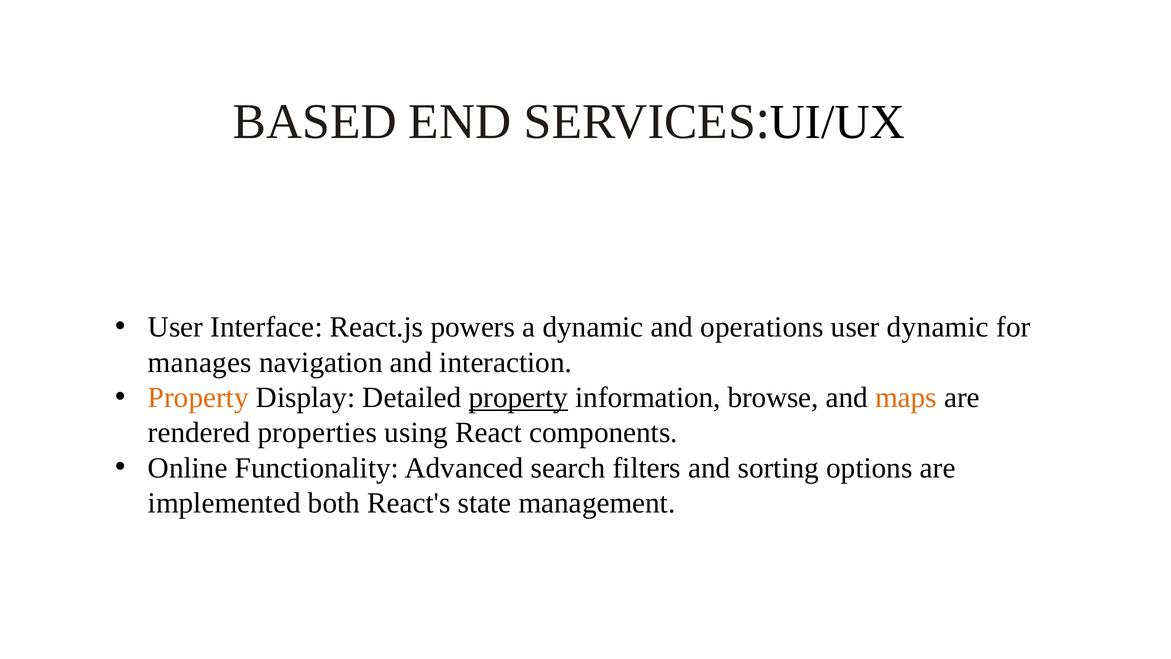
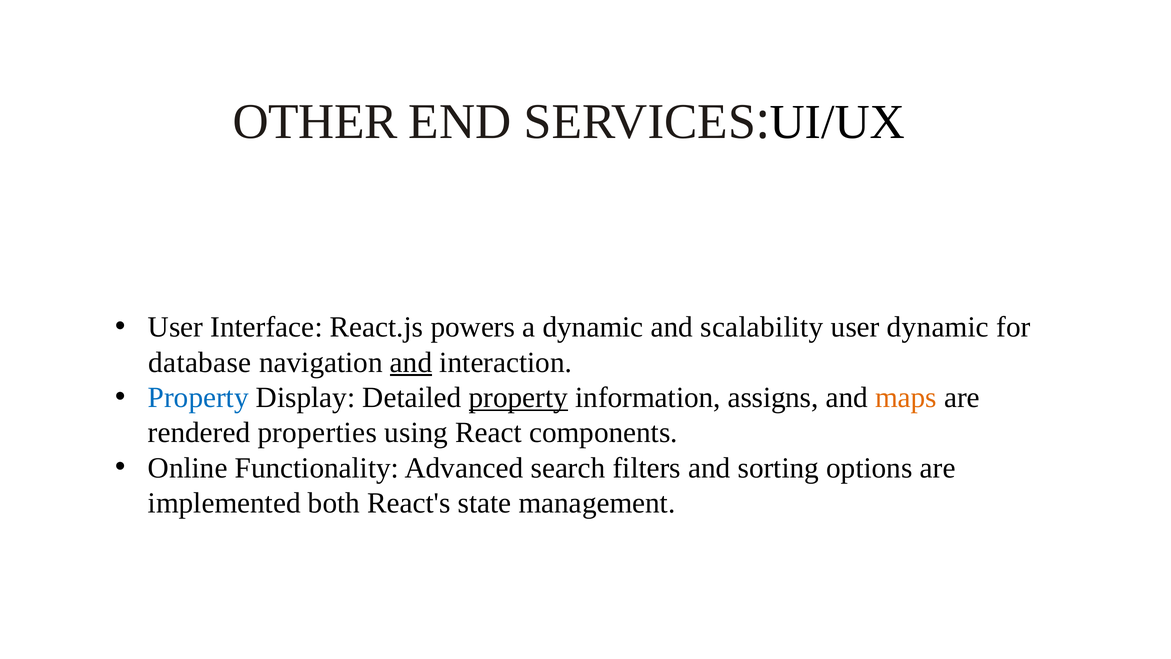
BASED: BASED -> OTHER (315, 122)
operations: operations -> scalability (762, 327)
manages: manages -> database (200, 362)
and underline: none -> present (411, 362)
Property colour: orange -> blue (198, 397)
browse: browse -> assigns (773, 397)
